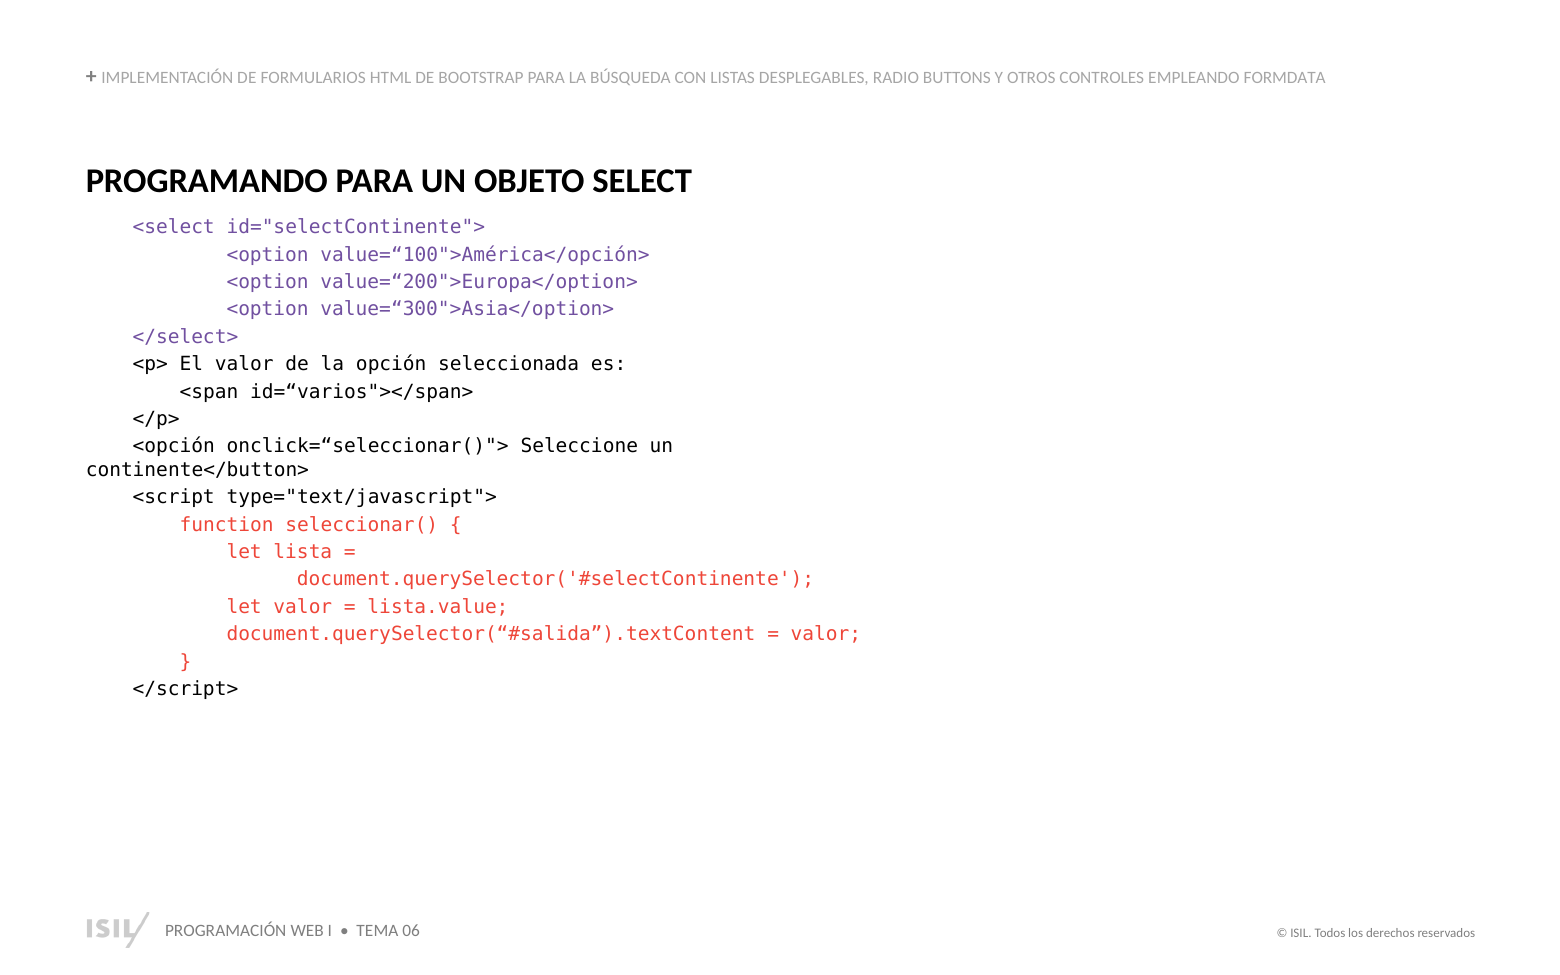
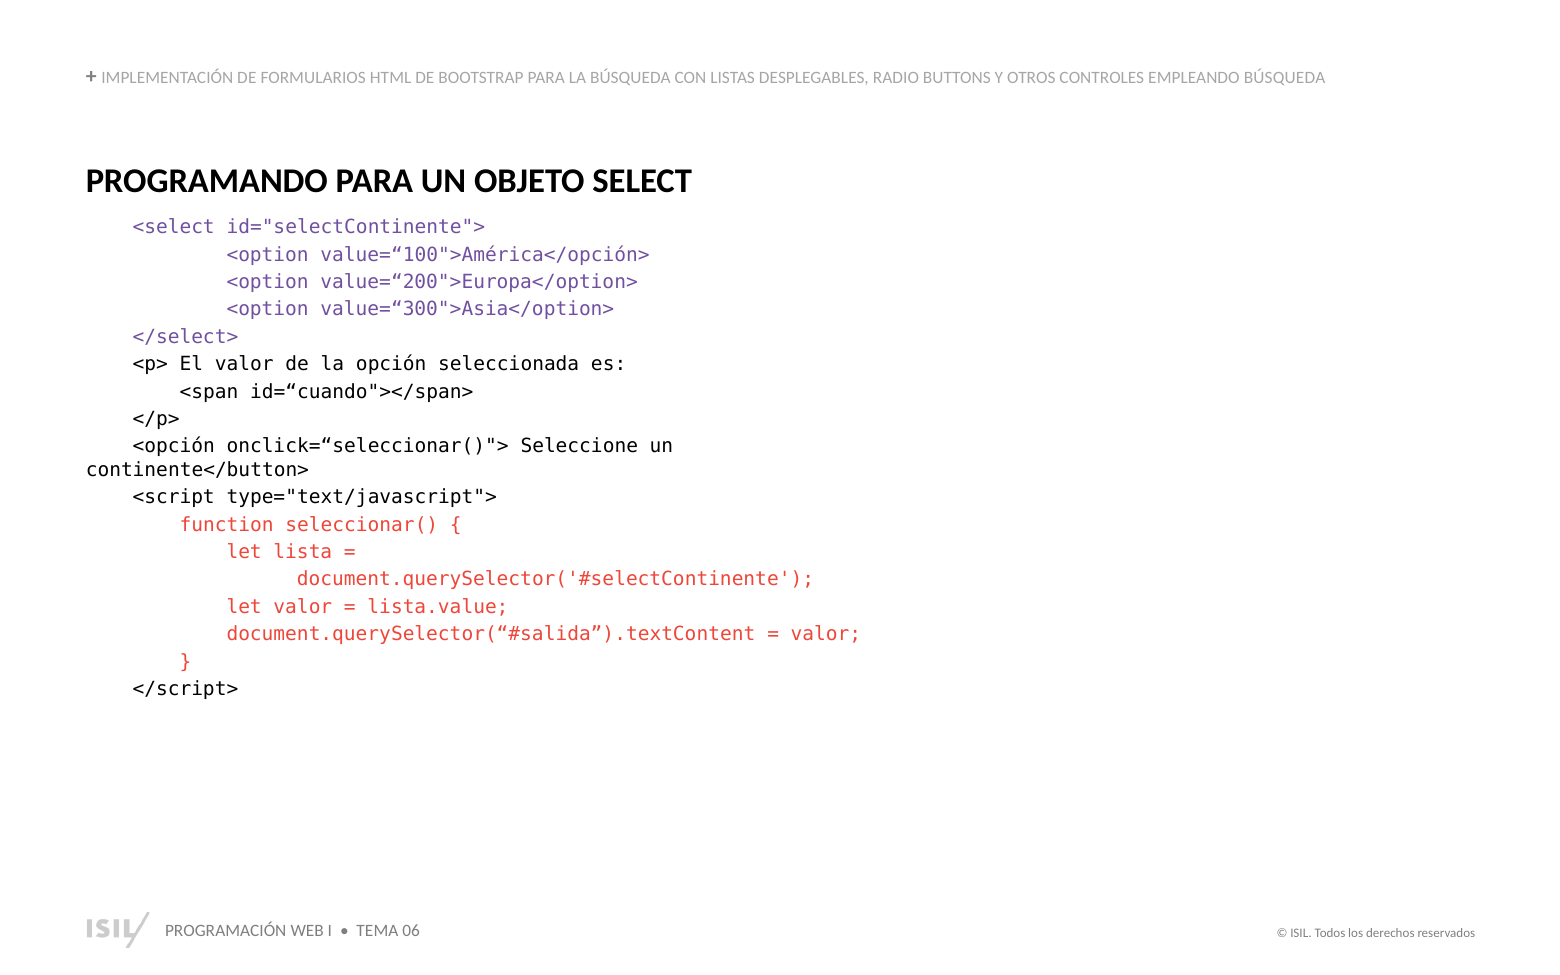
EMPLEANDO FORMDATA: FORMDATA -> BÚSQUEDA (1285, 77)
id=“varios"></span>: id=“varios"></span> -> id=“cuando"></span> (362, 392)
